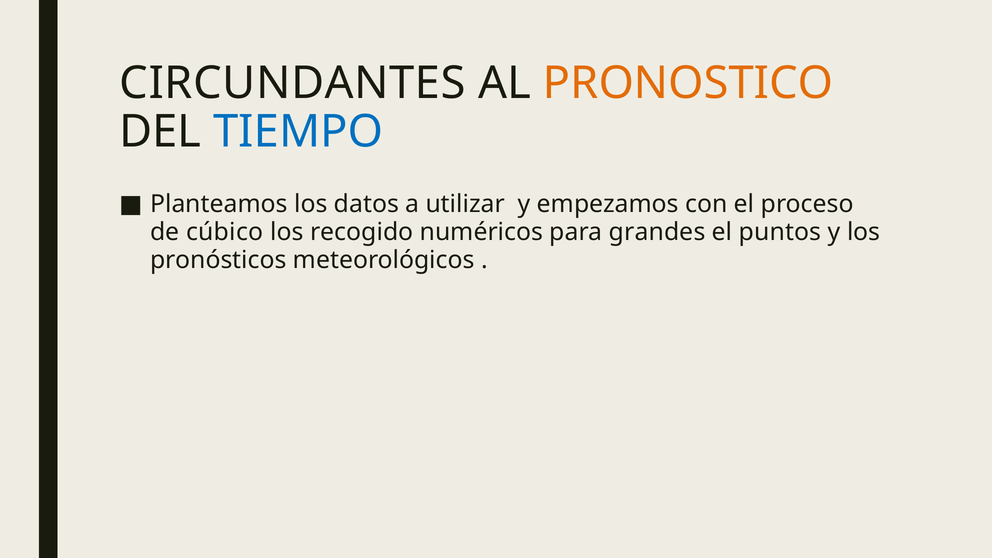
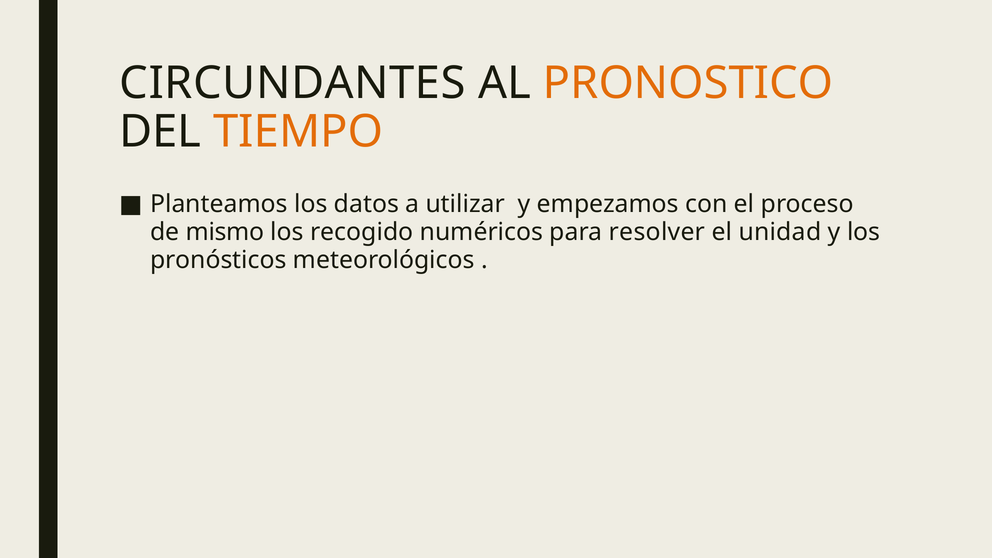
TIEMPO colour: blue -> orange (298, 132)
cúbico: cúbico -> mismo (225, 232)
grandes: grandes -> resolver (657, 232)
puntos: puntos -> unidad (780, 232)
